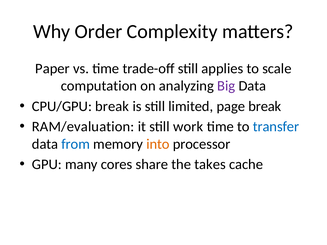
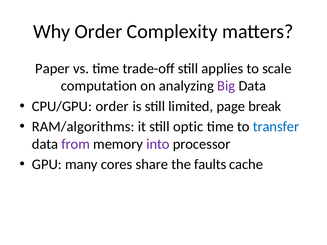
CPU/GPU break: break -> order (112, 106)
RAM/evaluation: RAM/evaluation -> RAM/algorithms (83, 127)
work: work -> optic (188, 127)
from colour: blue -> purple (76, 144)
into colour: orange -> purple (158, 144)
takes: takes -> faults (210, 165)
